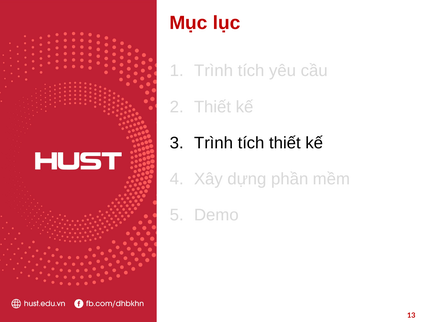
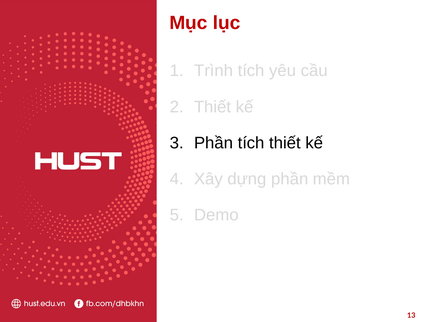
Trình: Trình -> Phần (214, 143)
